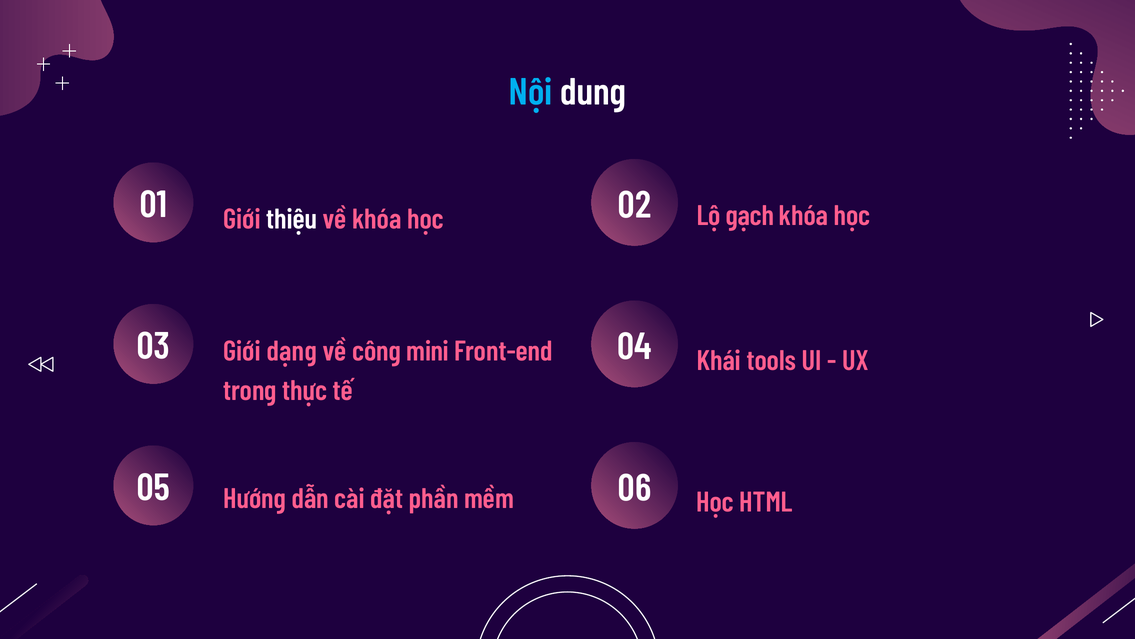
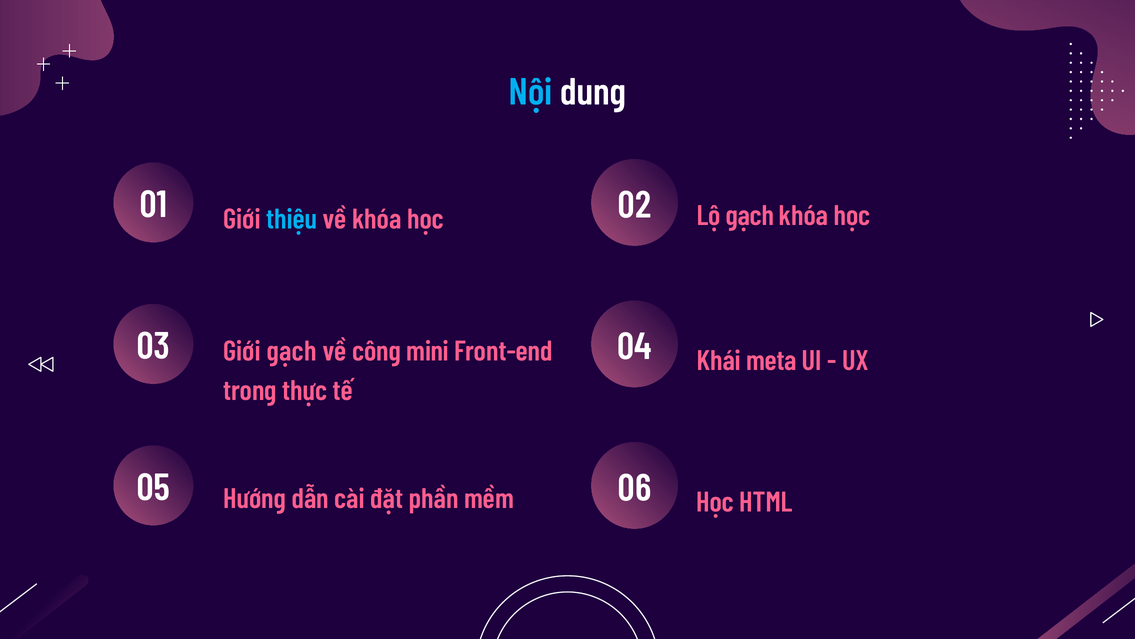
thiệu colour: white -> light blue (292, 219)
dạng: dạng -> gạch (292, 351)
tools: tools -> meta (771, 360)
